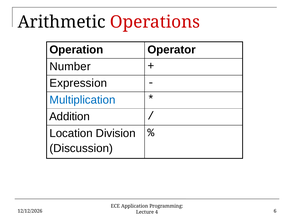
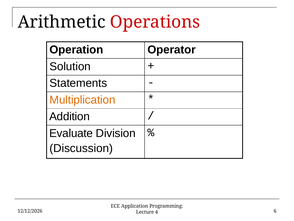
Number: Number -> Solution (70, 66)
Expression: Expression -> Statements (78, 83)
Multiplication colour: blue -> orange (82, 100)
Location: Location -> Evaluate (71, 133)
